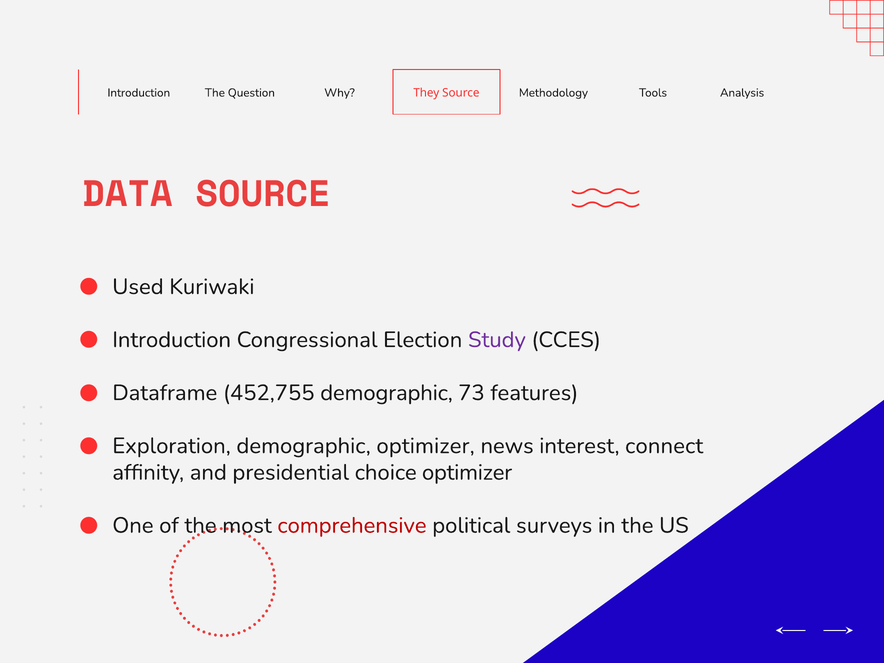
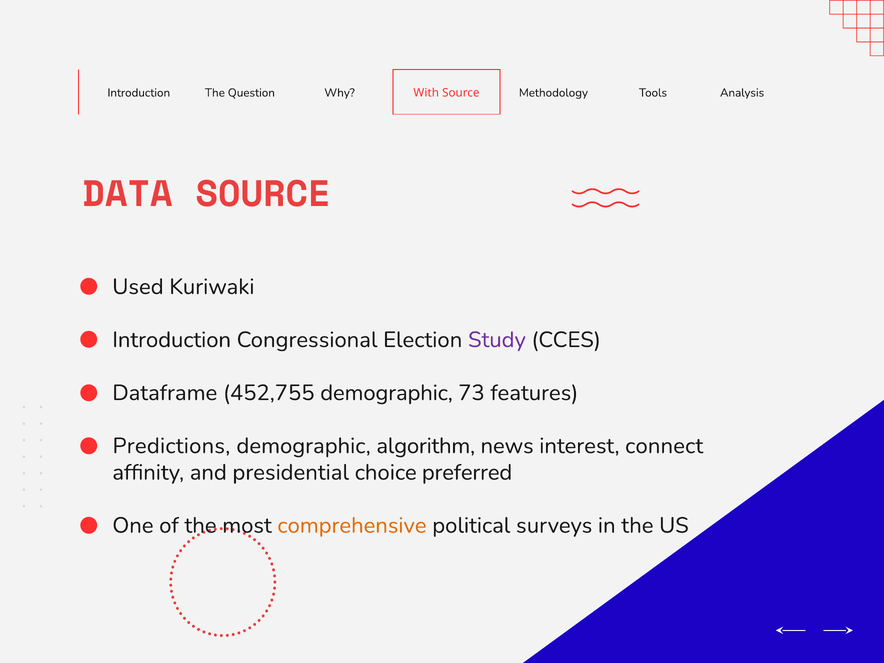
They: They -> With (426, 93)
Exploration: Exploration -> Predictions (171, 446)
demographic optimizer: optimizer -> algorithm (426, 446)
choice optimizer: optimizer -> preferred (467, 472)
comprehensive colour: red -> orange (352, 525)
